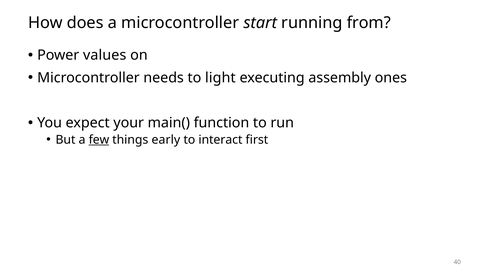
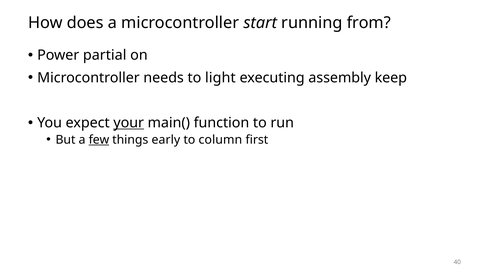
values: values -> partial (105, 55)
ones: ones -> keep (391, 78)
your underline: none -> present (129, 123)
interact: interact -> column (220, 140)
